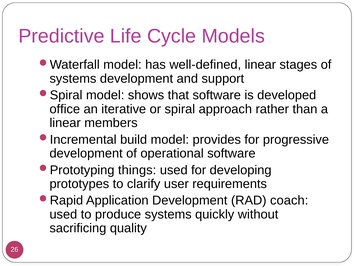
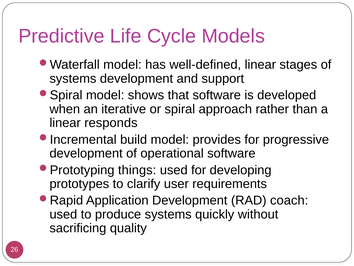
office: office -> when (65, 109)
members: members -> responds (111, 123)
